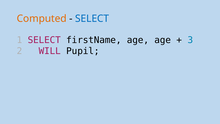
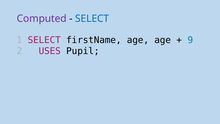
Computed colour: orange -> purple (42, 18)
3: 3 -> 9 (190, 40)
WILL: WILL -> USES (50, 51)
